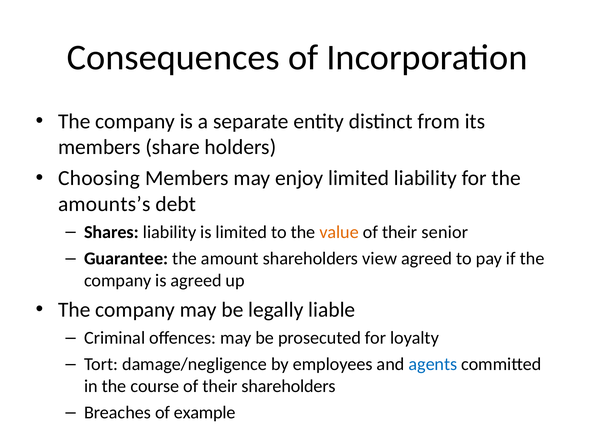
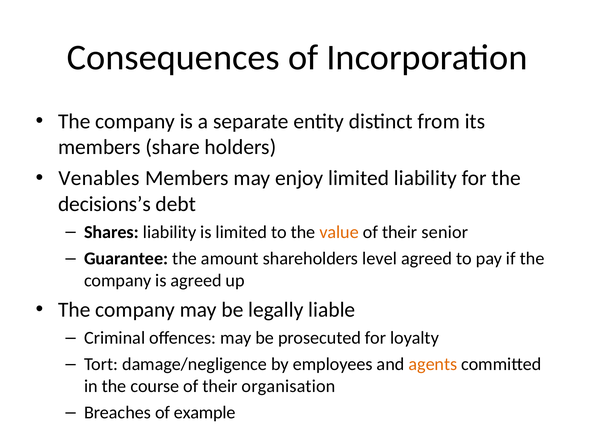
Choosing: Choosing -> Venables (99, 178)
amounts’s: amounts’s -> decisions’s (104, 204)
view: view -> level (380, 259)
agents colour: blue -> orange (433, 364)
their shareholders: shareholders -> organisation (288, 386)
